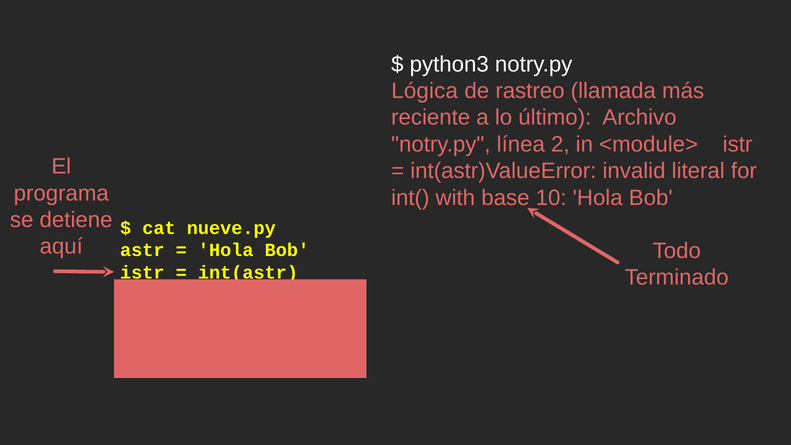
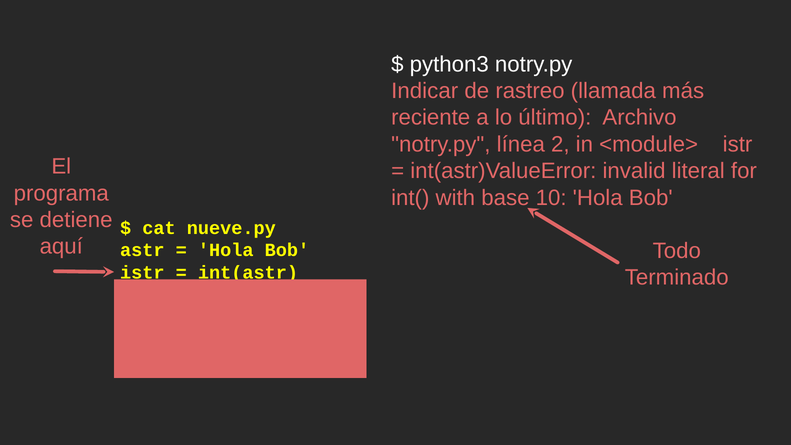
Lógica: Lógica -> Indicar (425, 91)
